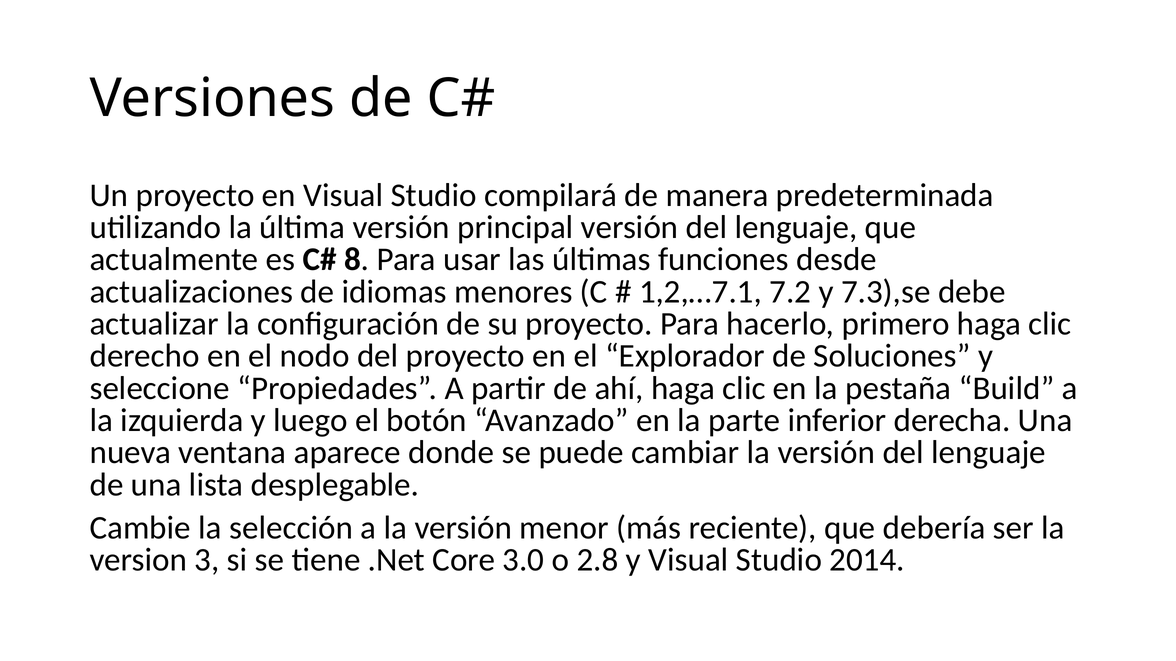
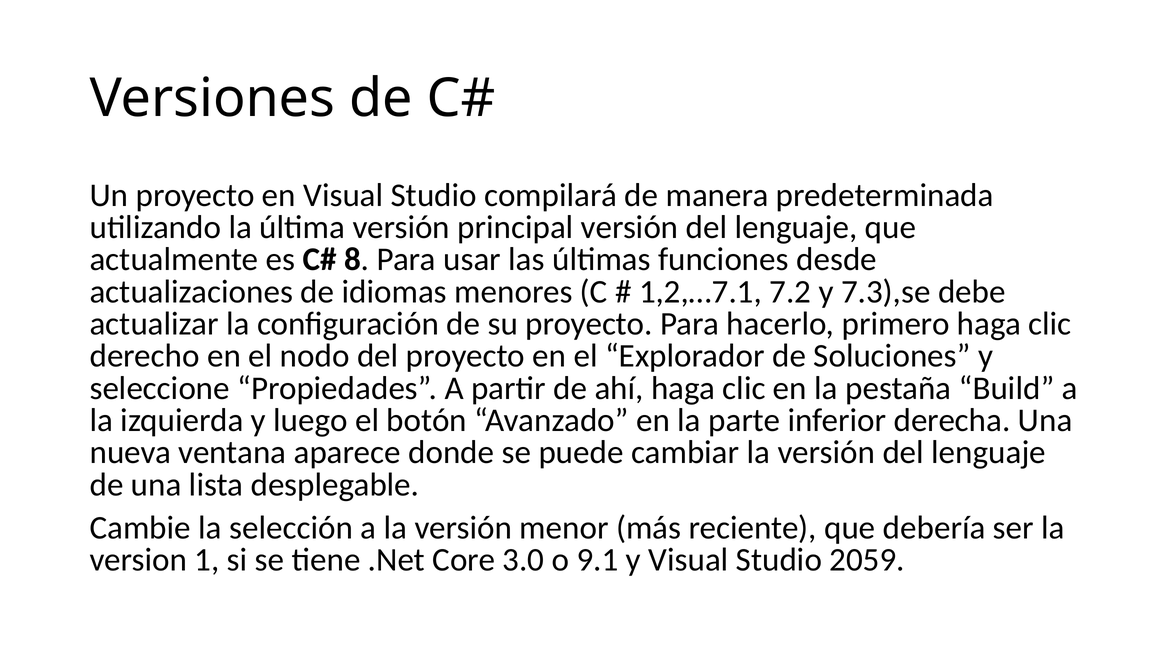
3: 3 -> 1 (207, 560)
2.8: 2.8 -> 9.1 (598, 560)
2014: 2014 -> 2059 (867, 560)
